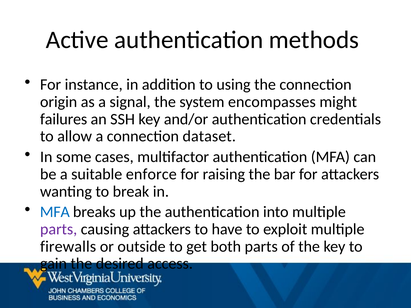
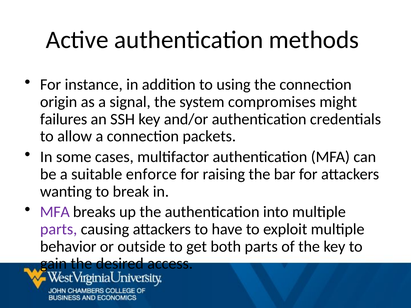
encompasses: encompasses -> compromises (272, 102)
dataset: dataset -> packets (209, 136)
MFA colour: blue -> purple (55, 212)
firewalls: firewalls -> behavior (68, 247)
